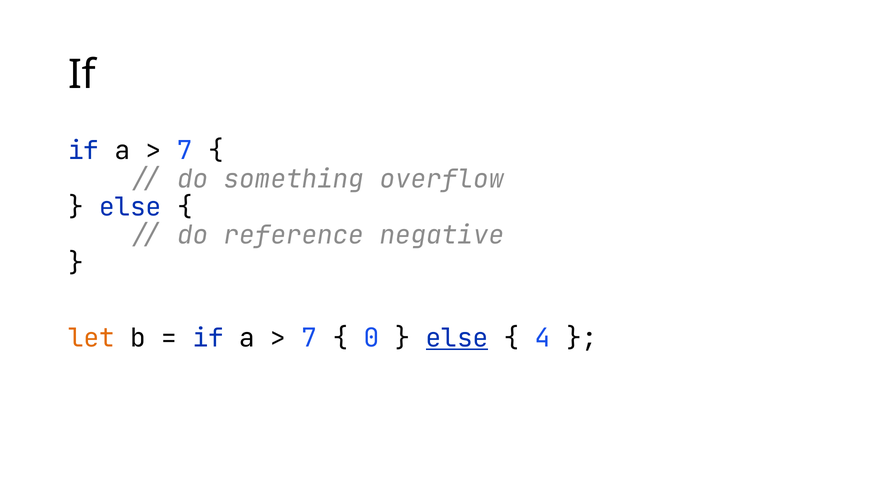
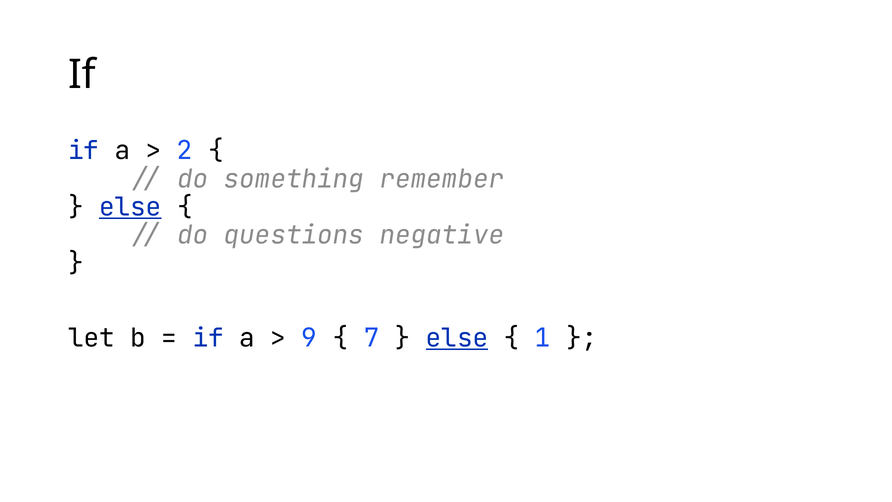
7: 7 -> 2 (185, 151)
overflow: overflow -> remember (442, 179)
else underline: none -> present (130, 207)
reference: reference -> questions (294, 235)
let colour: orange -> black (91, 338)
7: 7 -> 9 (309, 338)
0: 0 -> 7 (371, 338)
4: 4 -> 1 (543, 338)
